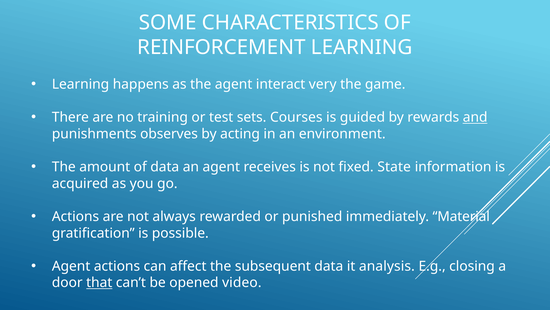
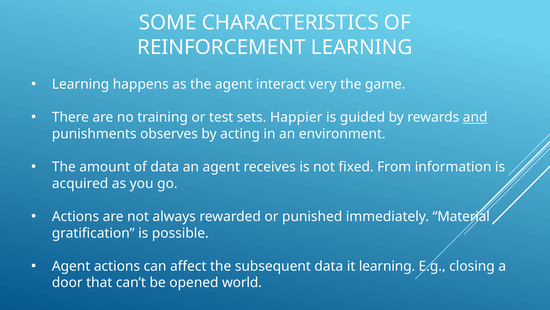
Courses: Courses -> Happier (296, 117)
State: State -> From (394, 167)
it analysis: analysis -> learning (387, 266)
that underline: present -> none (99, 282)
video: video -> world (242, 282)
